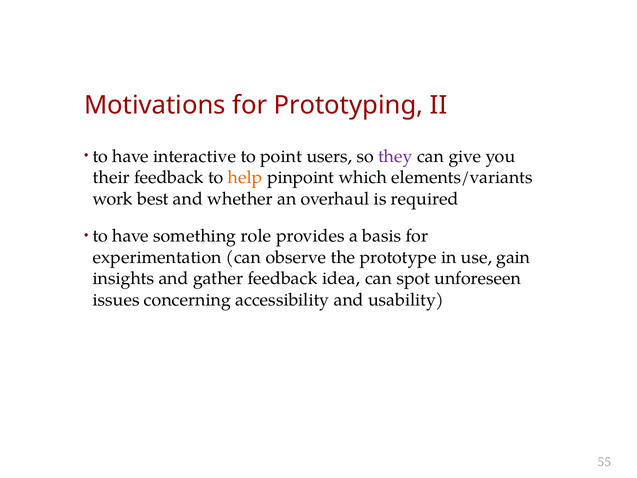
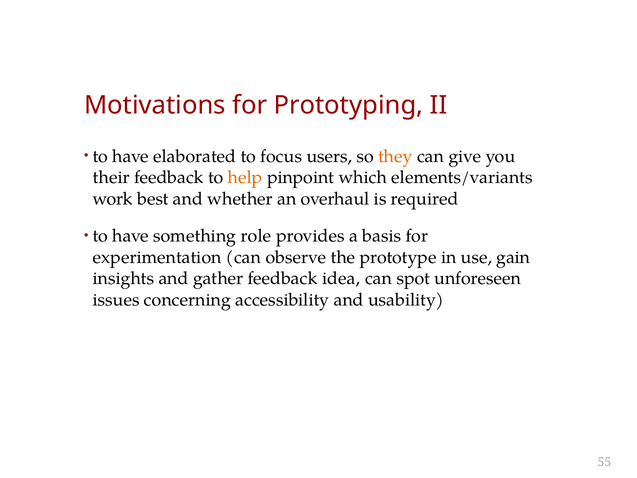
interactive: interactive -> elaborated (195, 156)
point: point -> focus (281, 156)
they colour: purple -> orange (395, 156)
